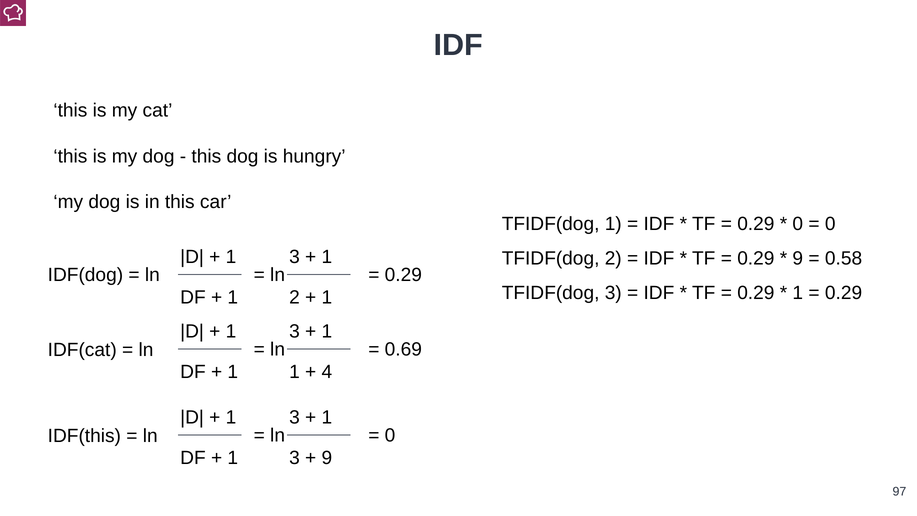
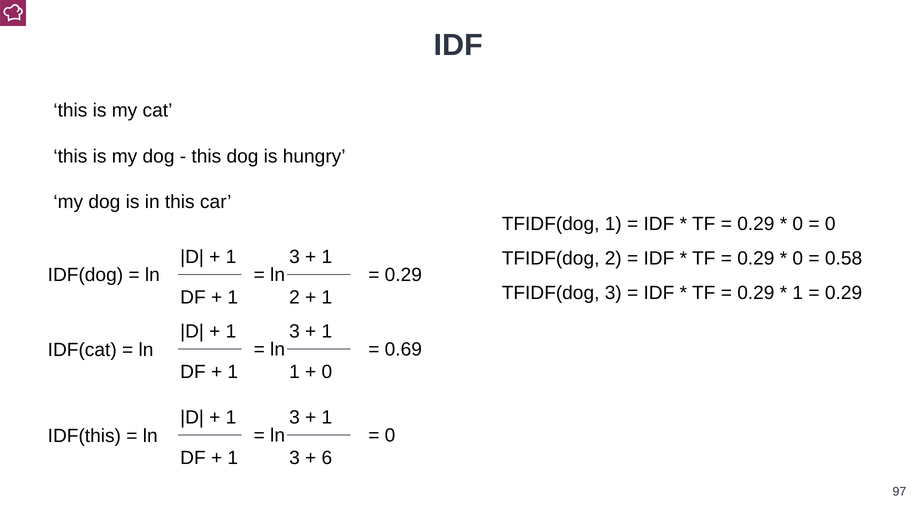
9: 9 -> 0 (798, 258)
4: 4 -> 0 (327, 372)
9: 9 -> 6 (327, 458)
